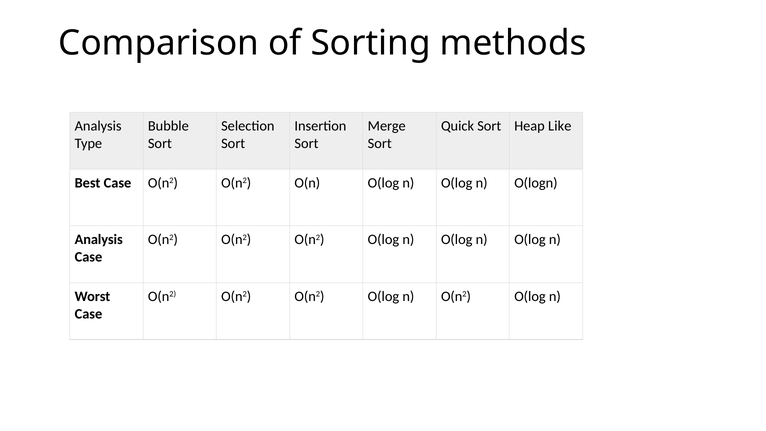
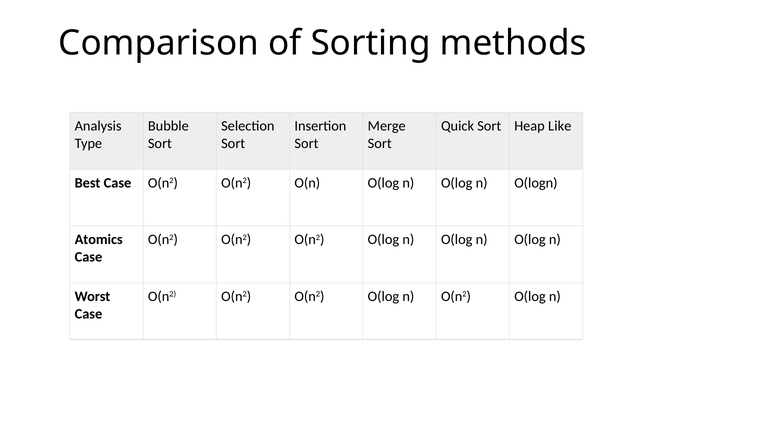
Analysis: Analysis -> Atomics (99, 240)
